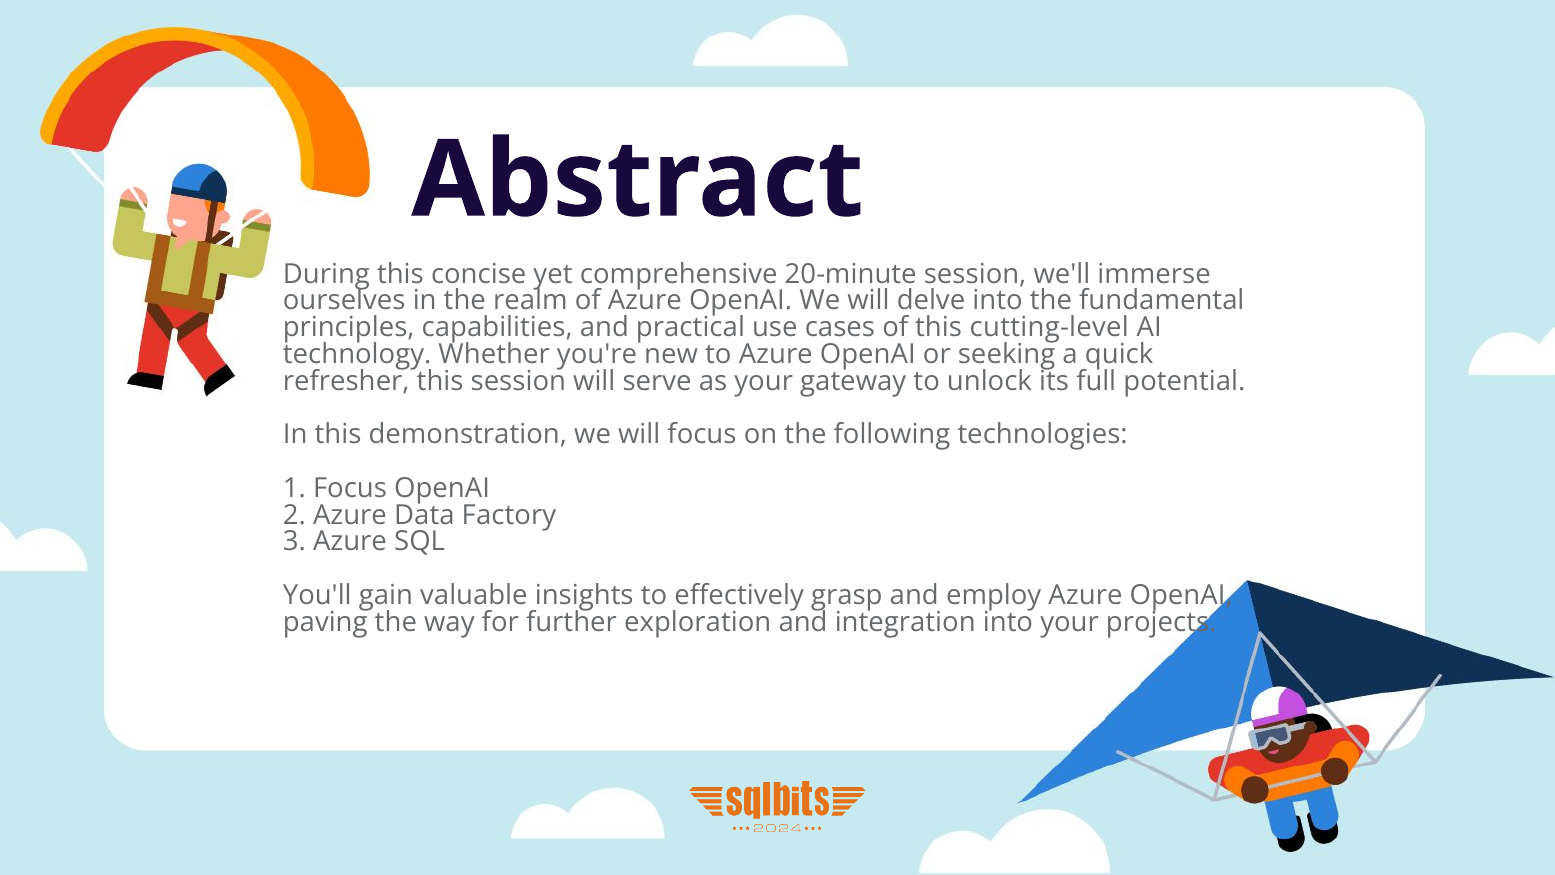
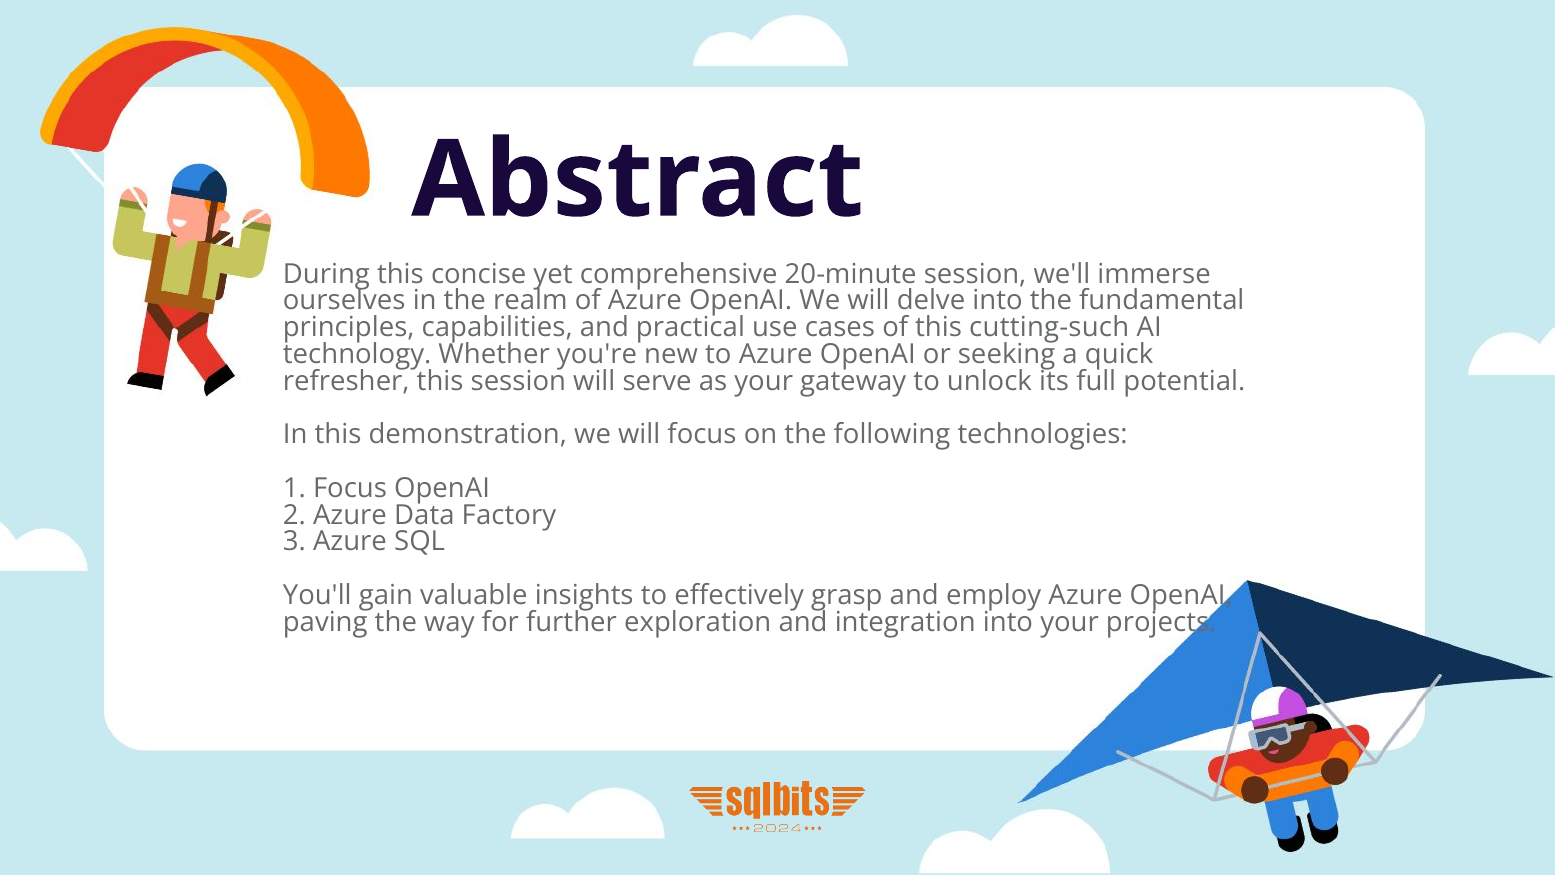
cutting-level: cutting-level -> cutting-such (1049, 327)
